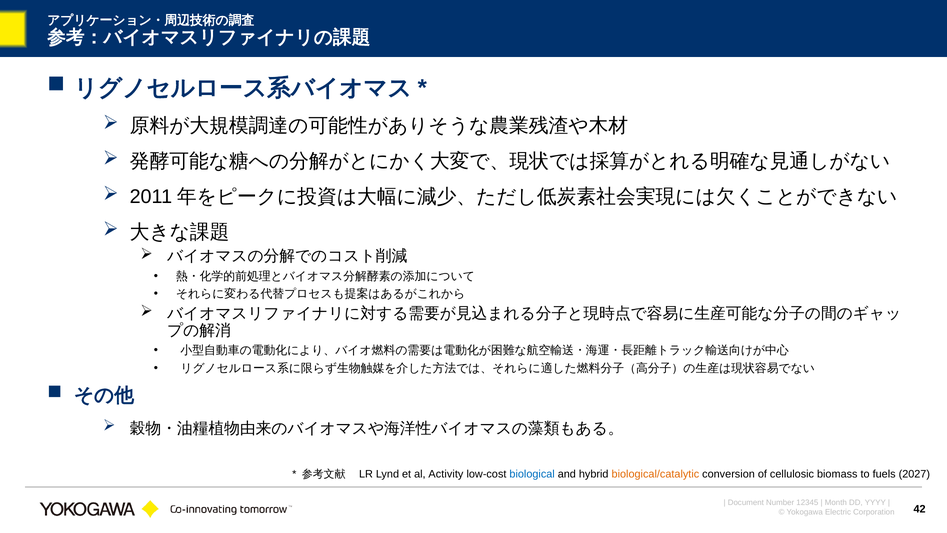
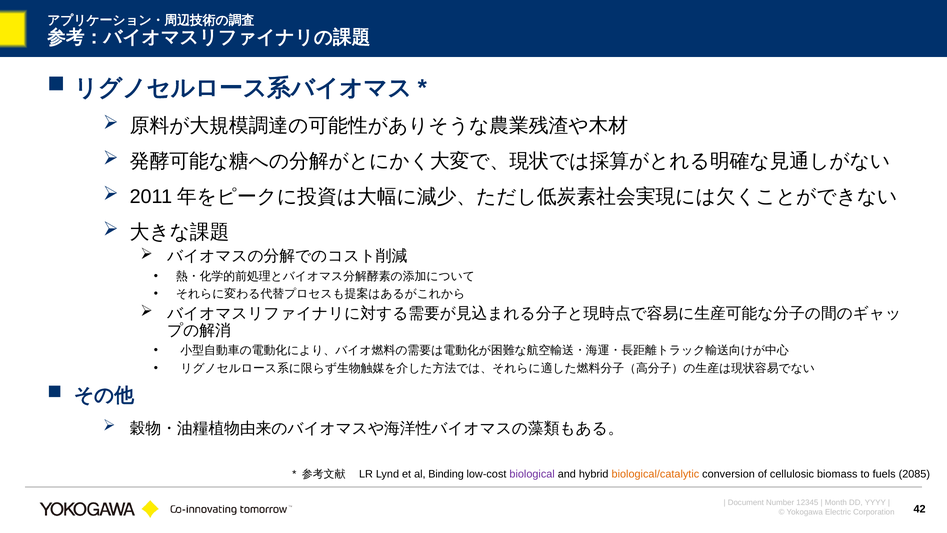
Activity: Activity -> Binding (446, 474)
biological colour: blue -> purple (532, 474)
2027: 2027 -> 2085 (914, 474)
